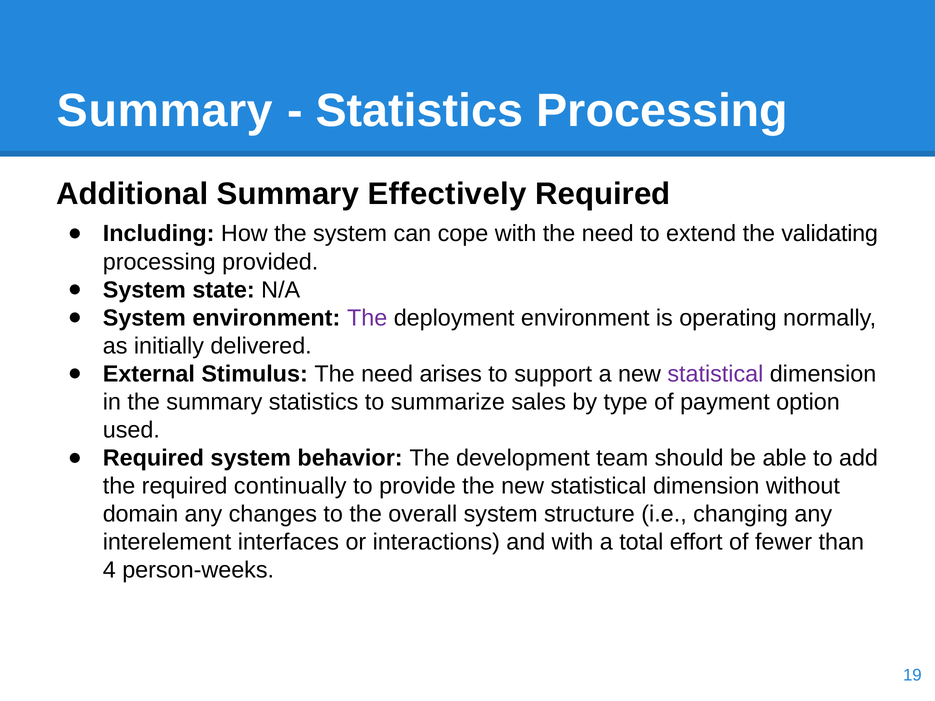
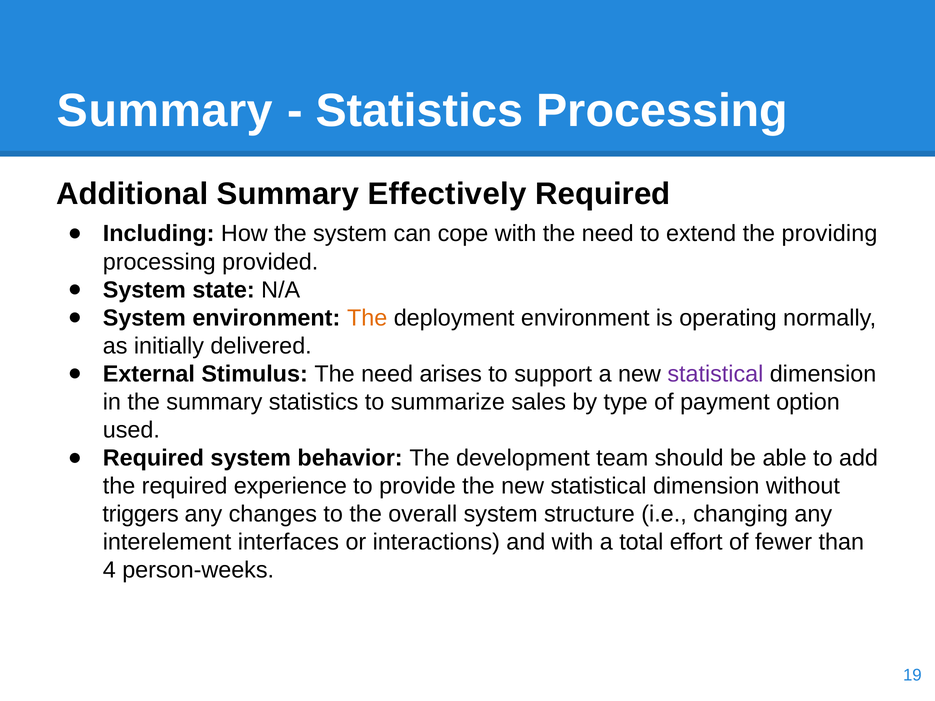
validating: validating -> providing (830, 234)
The colour: purple -> orange (367, 318)
continually: continually -> experience (290, 486)
domain: domain -> triggers (141, 514)
